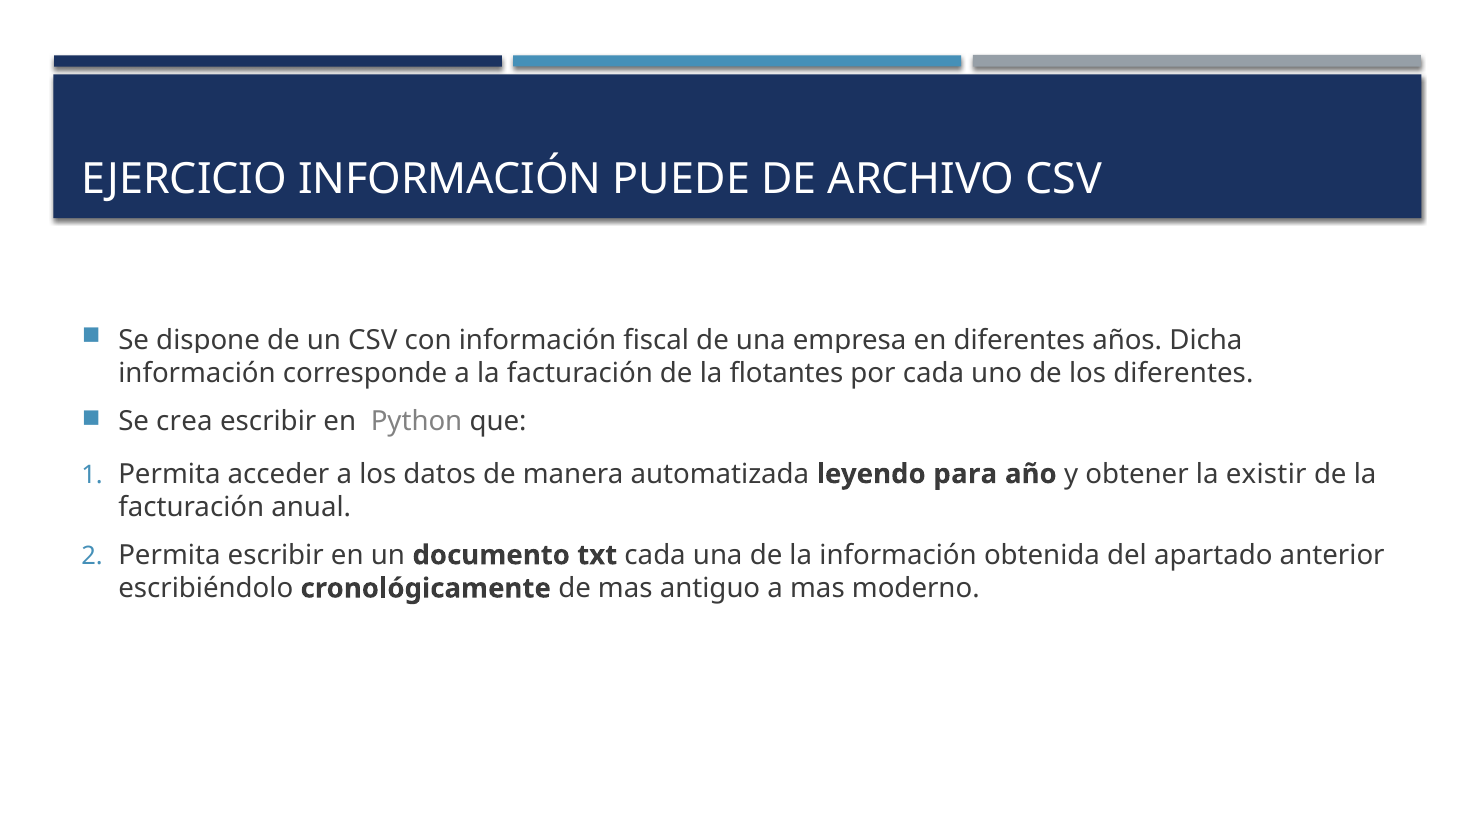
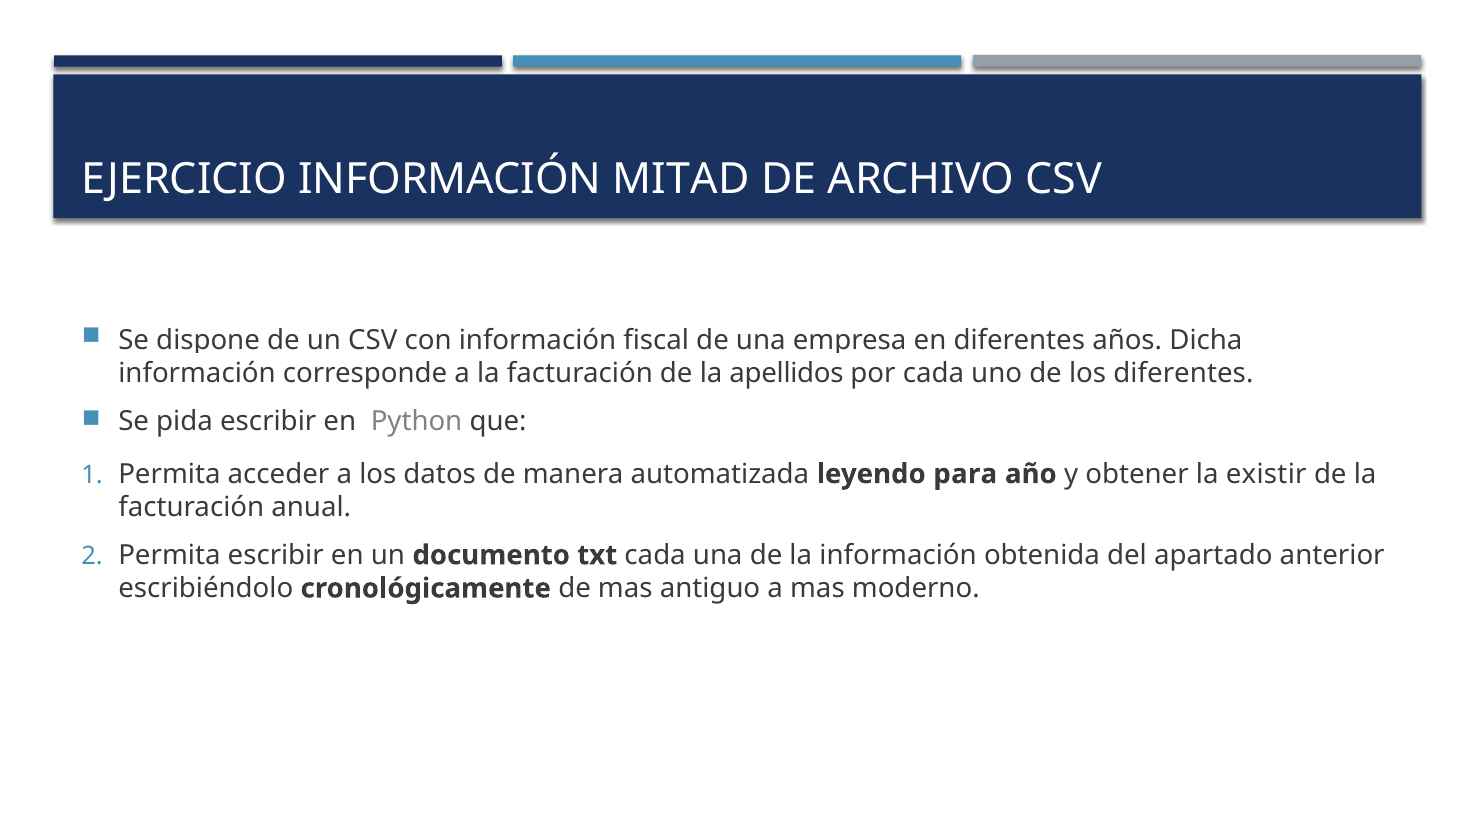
PUEDE: PUEDE -> MITAD (681, 179)
flotantes: flotantes -> apellidos (787, 373)
crea: crea -> pida (185, 421)
